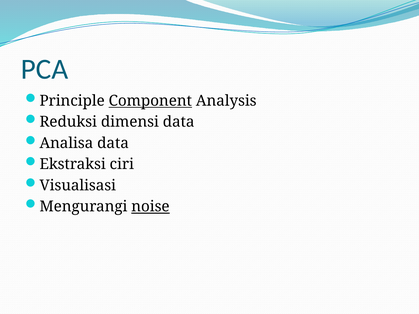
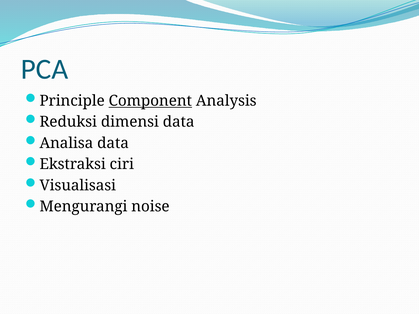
noise underline: present -> none (150, 207)
